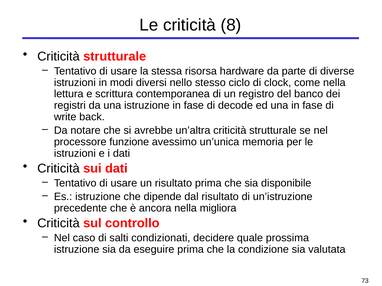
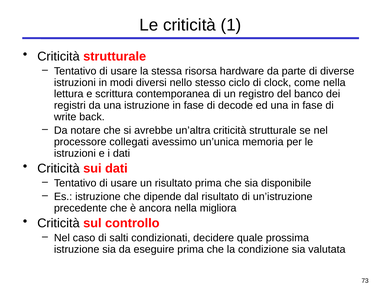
8: 8 -> 1 (231, 25)
funzione: funzione -> collegati (129, 142)
